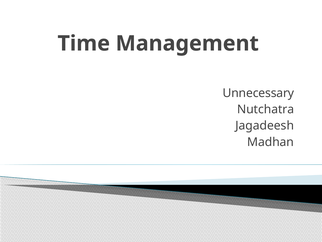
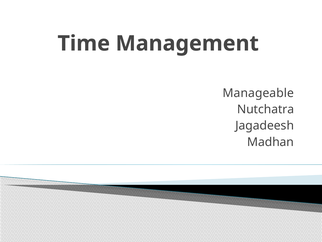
Unnecessary: Unnecessary -> Manageable (258, 93)
